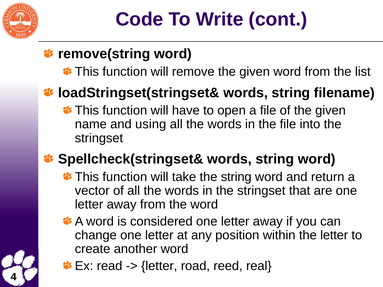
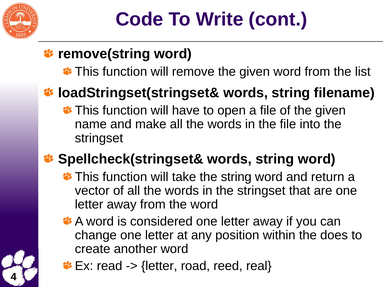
using: using -> make (151, 124)
the letter: letter -> does (334, 235)
